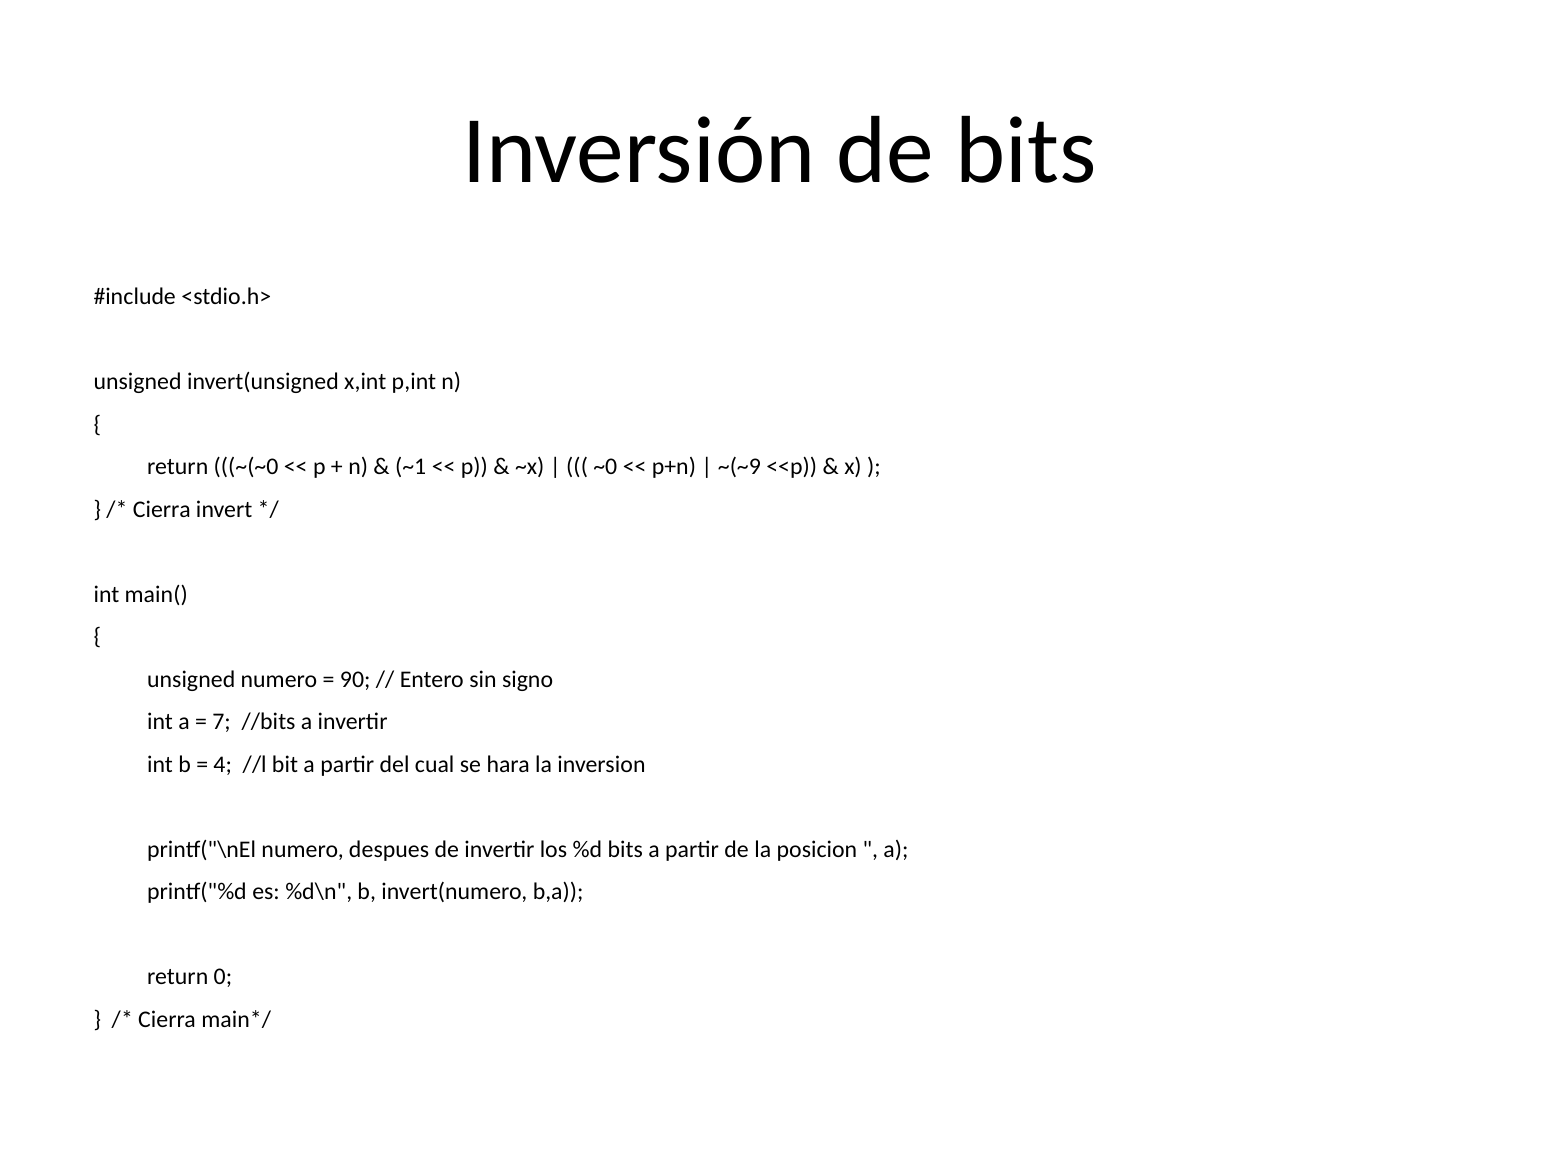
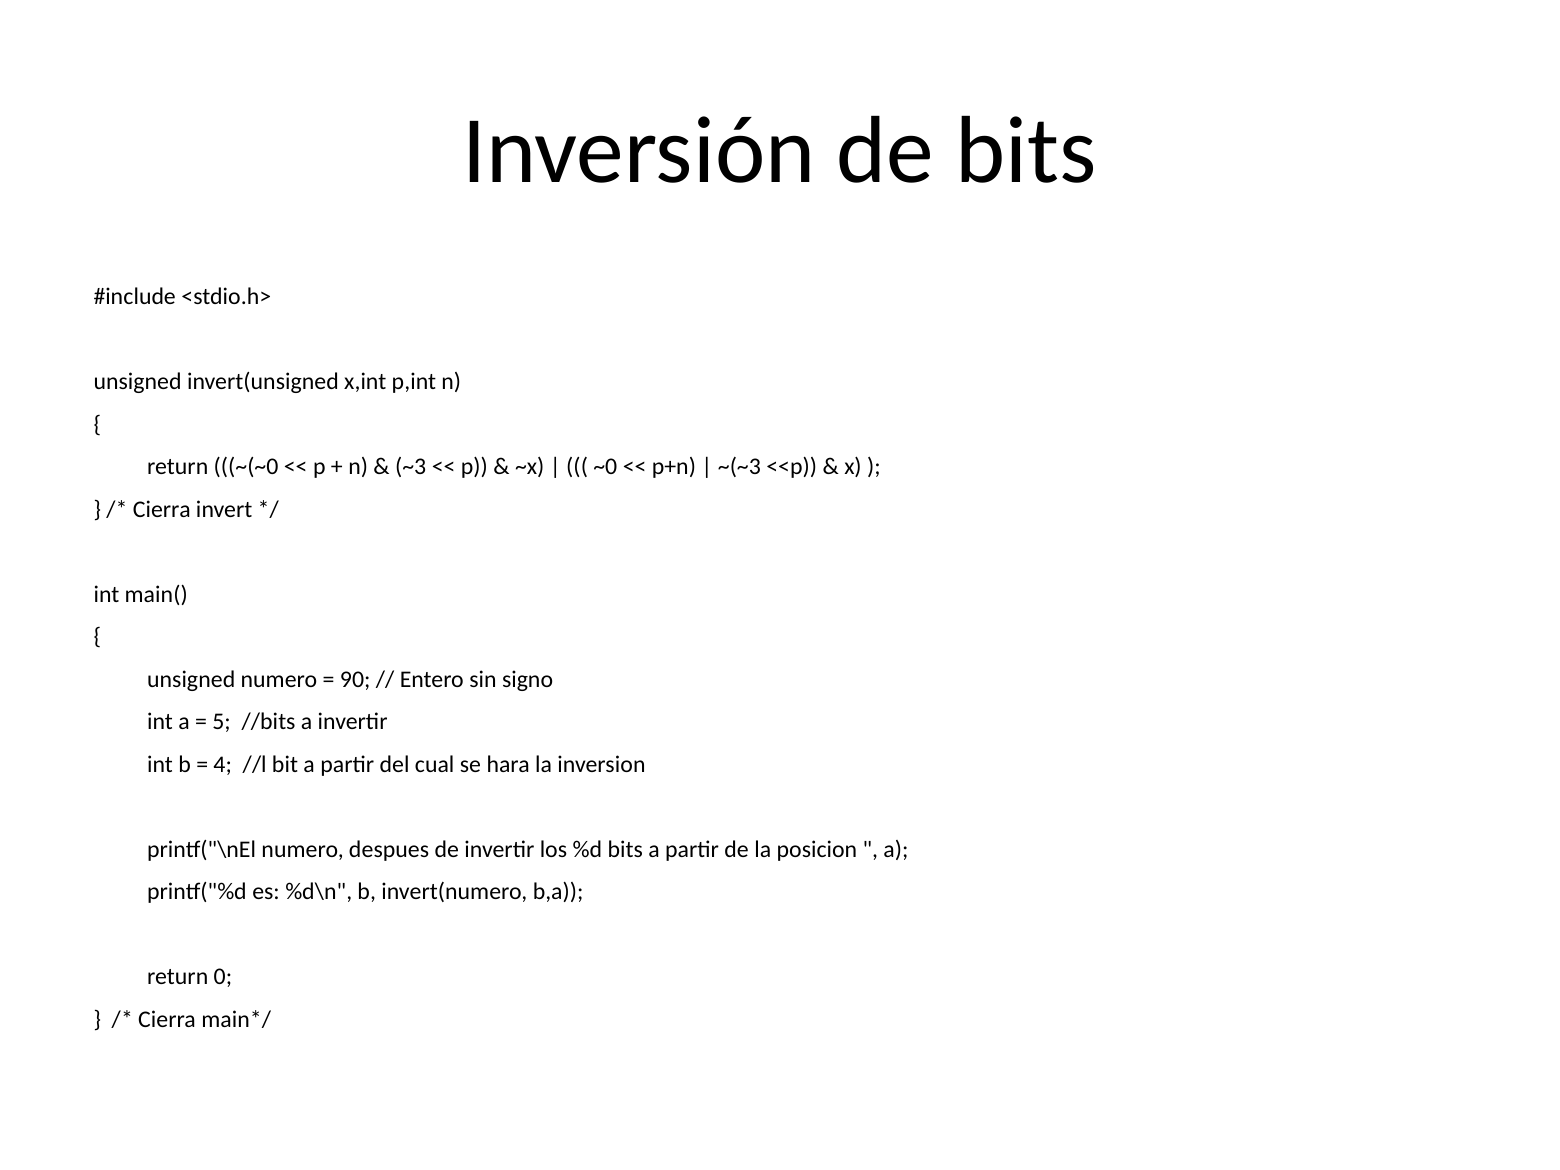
~1: ~1 -> ~3 (411, 467)
~(~9: ~(~9 -> ~(~3 (739, 467)
7: 7 -> 5 (222, 722)
